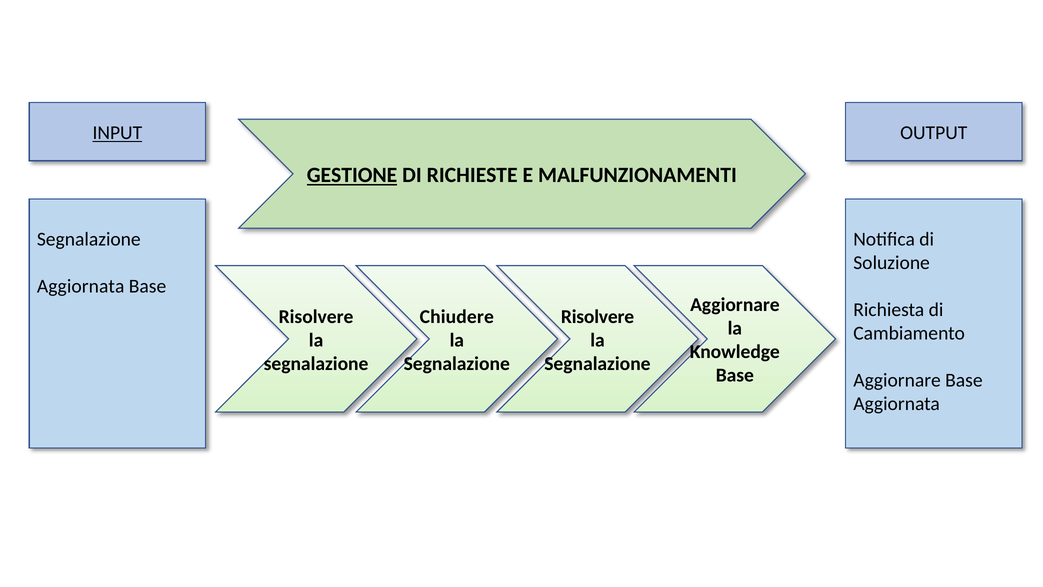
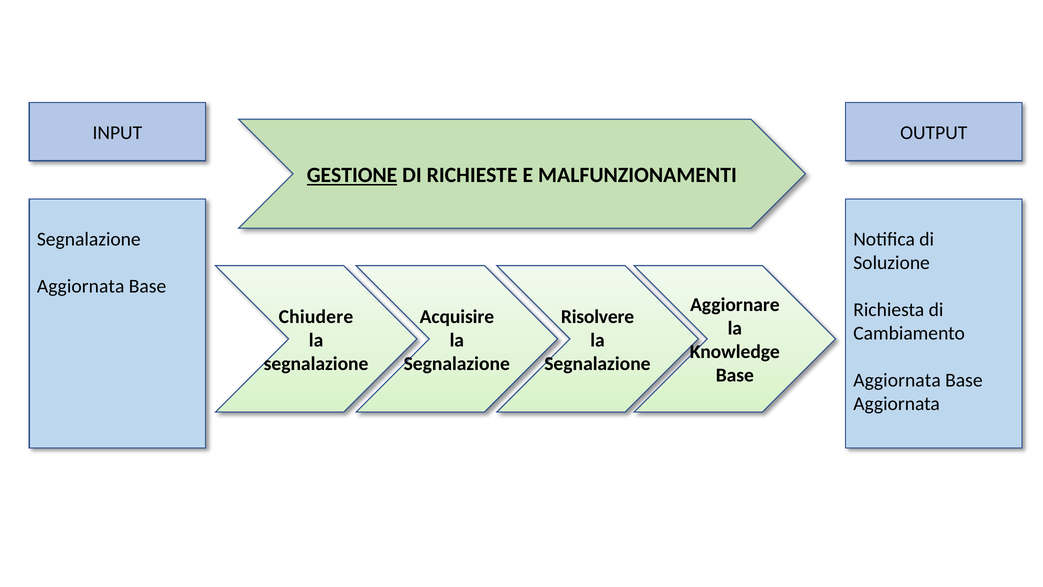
INPUT underline: present -> none (117, 133)
Risolvere: Risolvere -> Chiudere (316, 317)
Chiudere: Chiudere -> Acquisire (457, 317)
Aggiornare: Aggiornare -> Aggiornata (897, 380)
